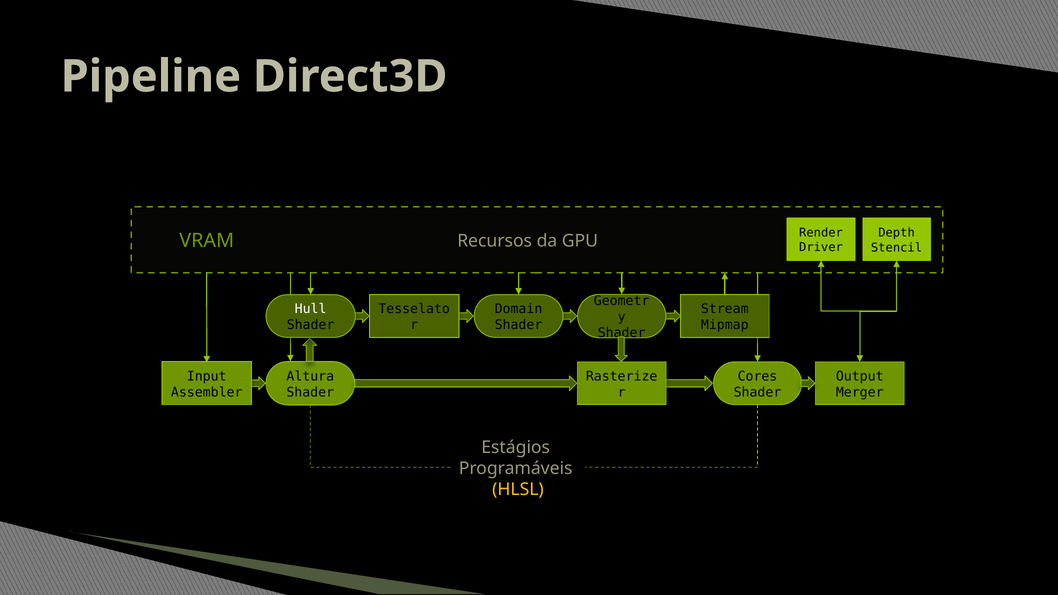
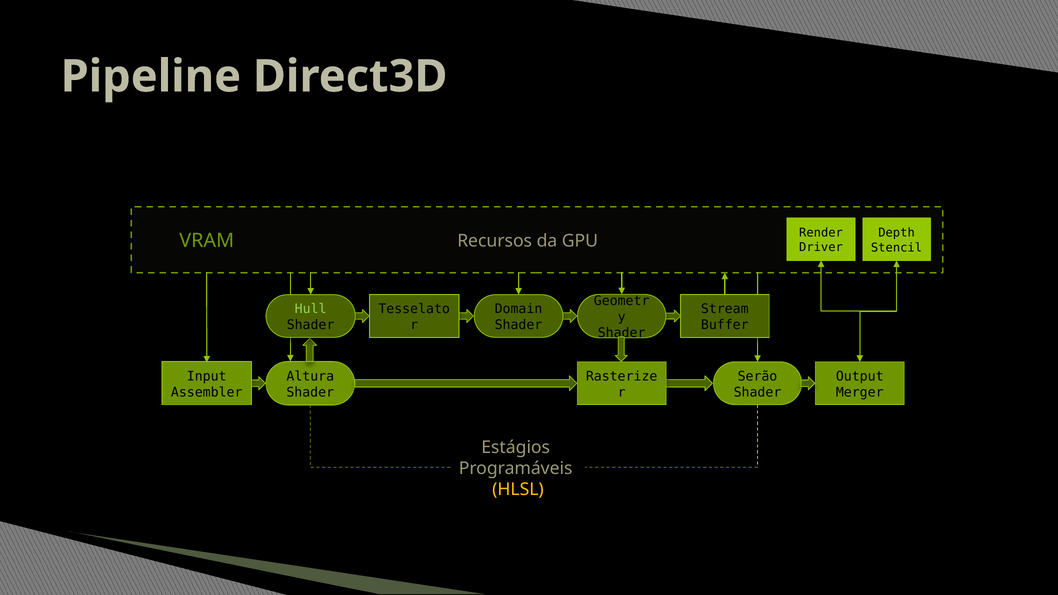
Hull colour: white -> light green (311, 309)
Mipmap: Mipmap -> Buffer (725, 325)
Cores: Cores -> Serão (757, 376)
